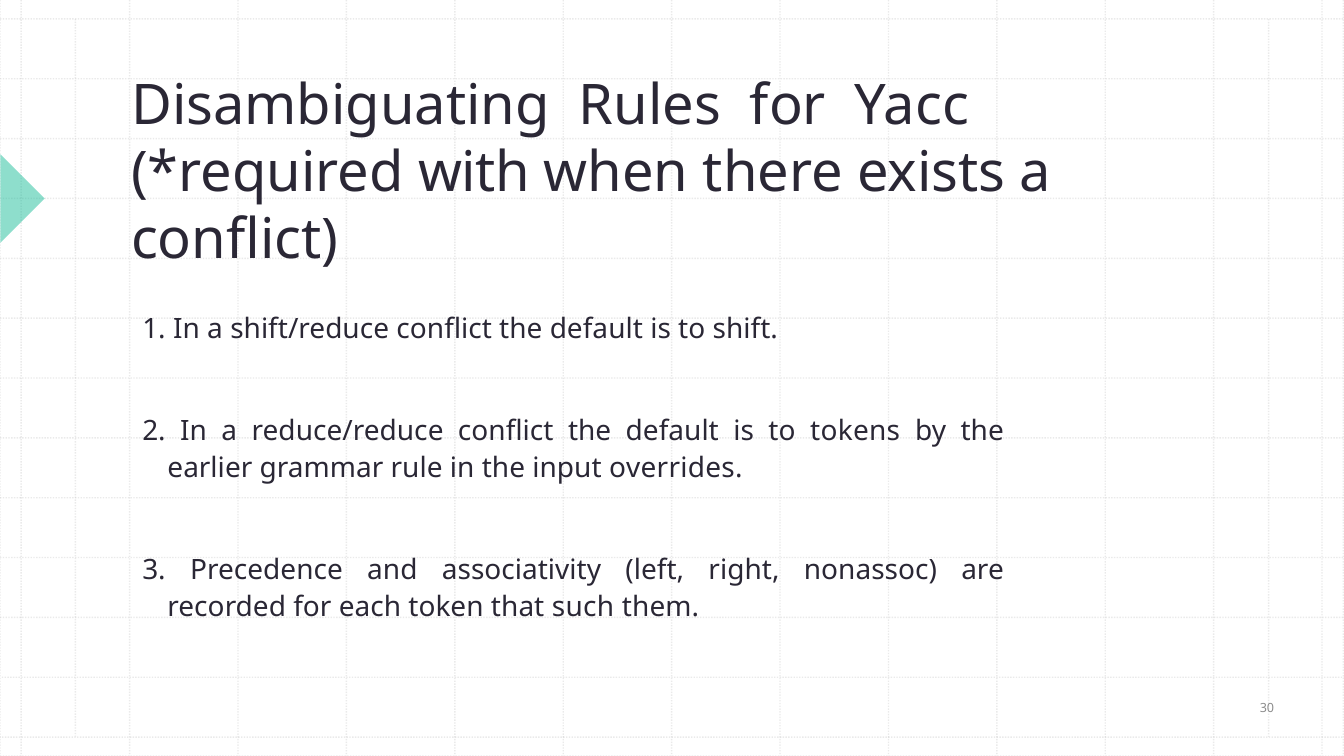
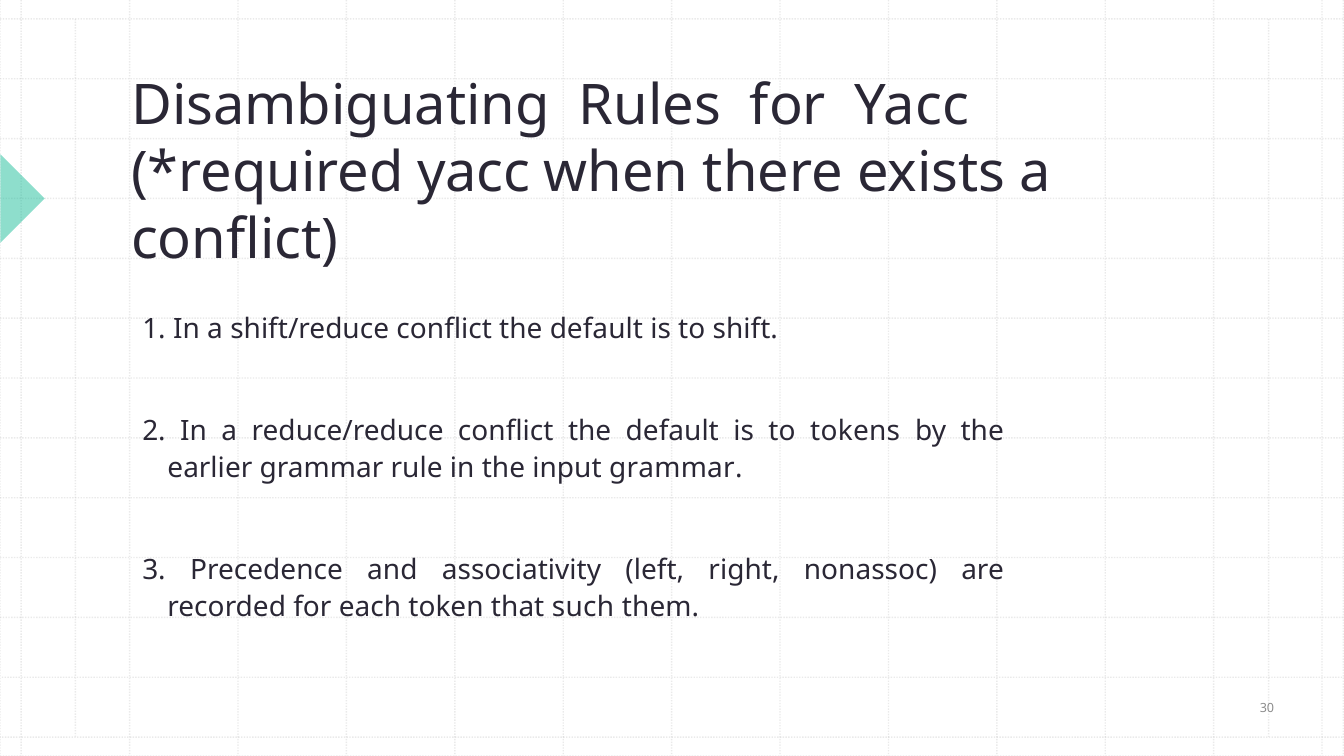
with: with -> yacc (474, 173)
input overrides: overrides -> grammar (676, 468)
